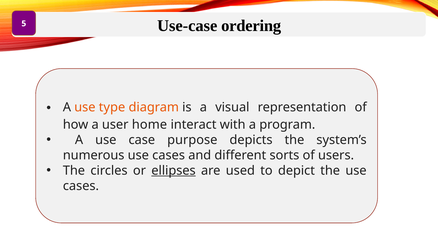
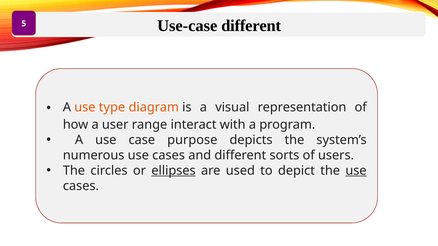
Use-case ordering: ordering -> different (251, 26)
home: home -> range (150, 125)
use underline: none -> present (356, 171)
